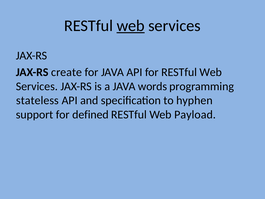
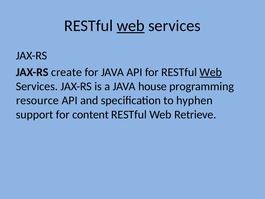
Web underline: none -> present (211, 72)
words: words -> house (153, 86)
stateless: stateless -> resource (37, 100)
defined: defined -> content (90, 114)
Payload: Payload -> Retrieve (195, 114)
